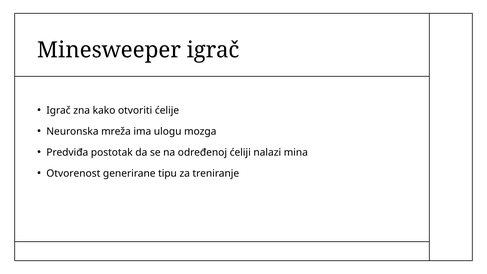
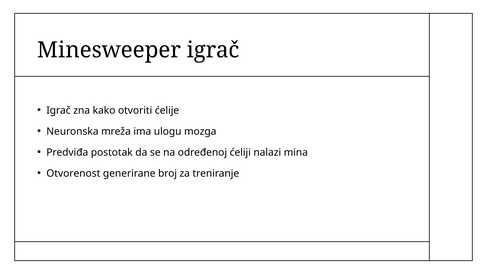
tipu: tipu -> broj (168, 173)
